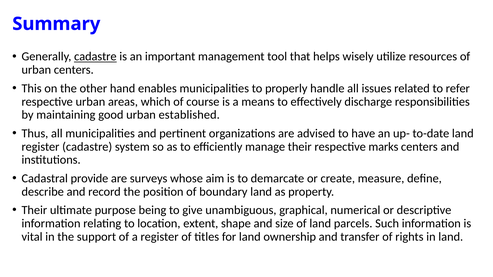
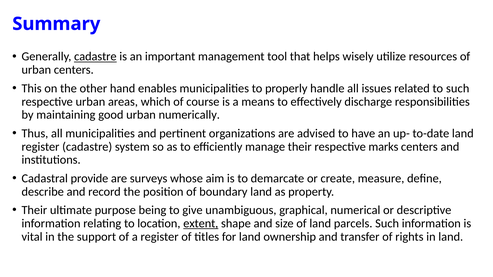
to refer: refer -> such (458, 88)
established: established -> numerically (189, 115)
extent underline: none -> present (201, 224)
